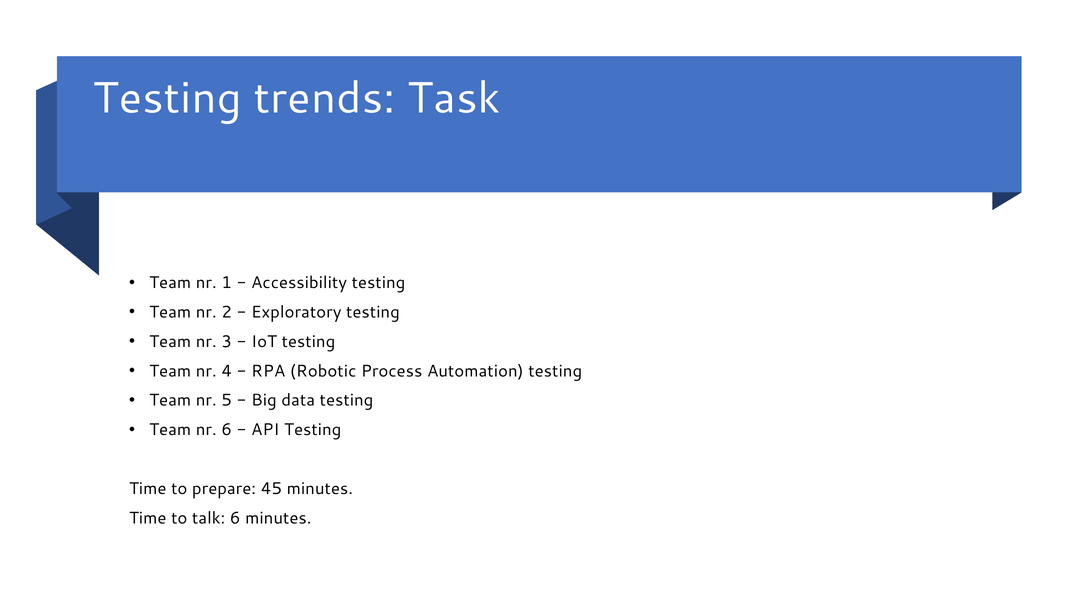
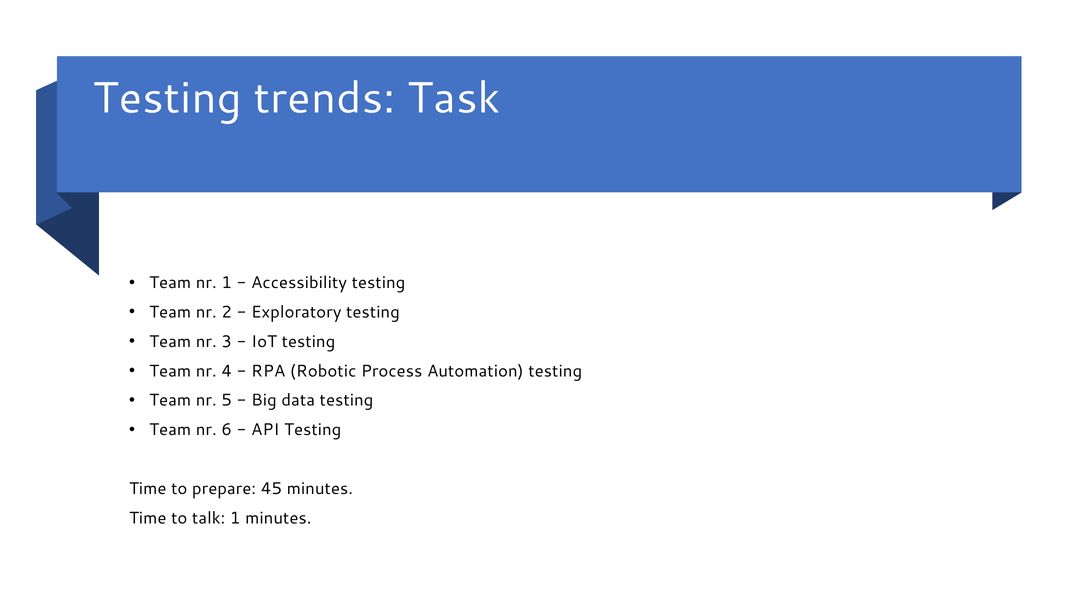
talk 6: 6 -> 1 (235, 518)
